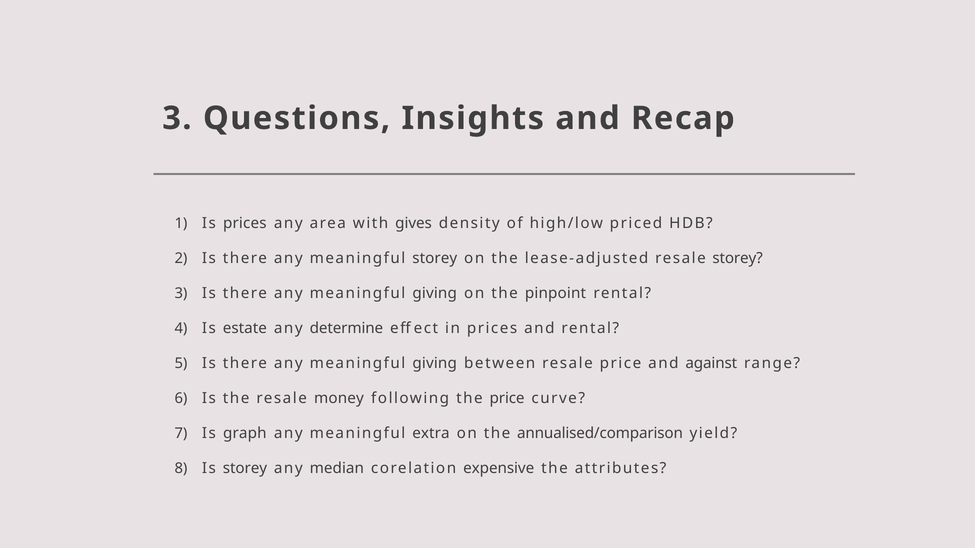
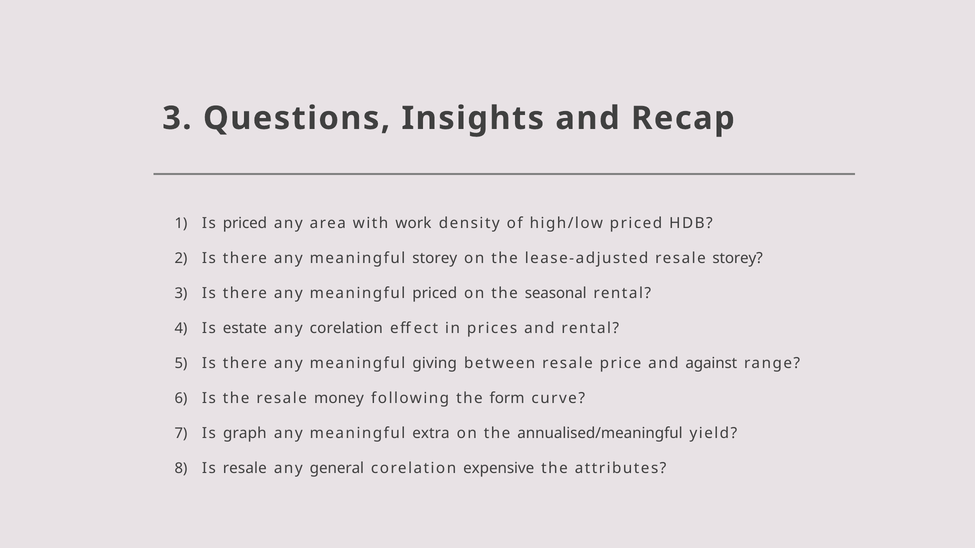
Is prices: prices -> priced (245, 223)
gives: gives -> work (413, 223)
giving: giving -> priced (435, 293)
pinpoint: pinpoint -> seasonal (556, 293)
any determine: determine -> corelation (346, 328)
the price: price -> form (507, 399)
annualised/comparison: annualised/comparison -> annualised/meaningful (600, 434)
Is storey: storey -> resale (245, 469)
median: median -> general (337, 469)
